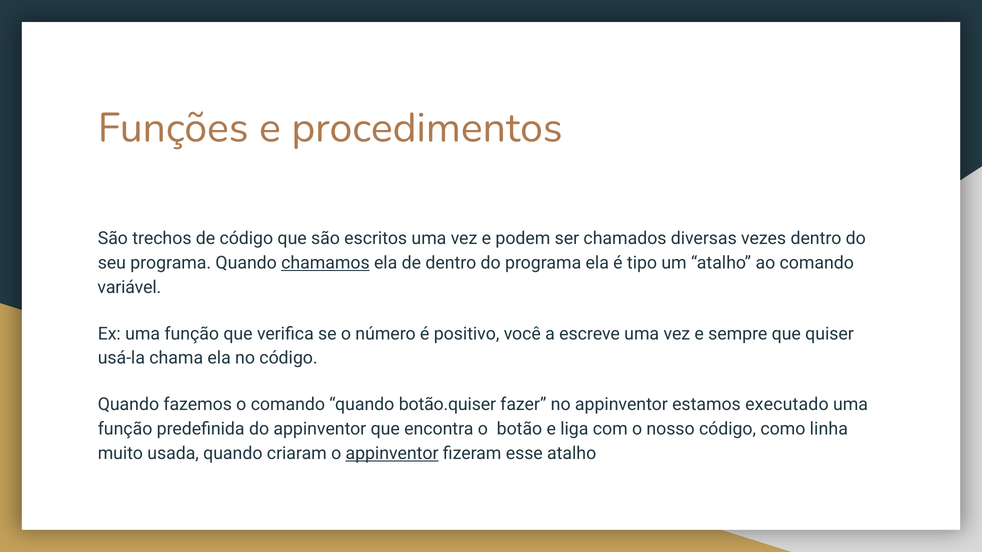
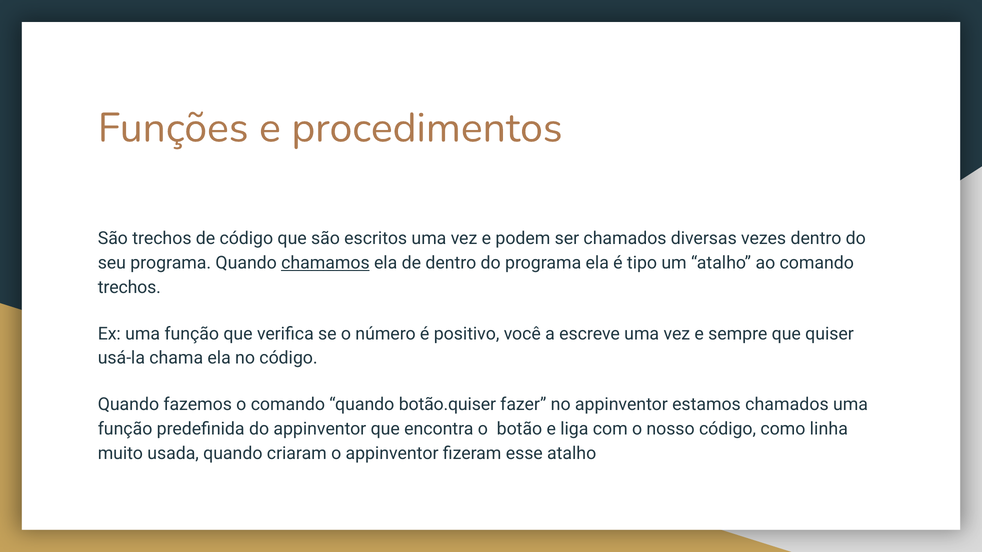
variável: variável -> trechos (129, 288)
estamos executado: executado -> chamados (787, 405)
appinventor underline: present -> none (392, 454)
